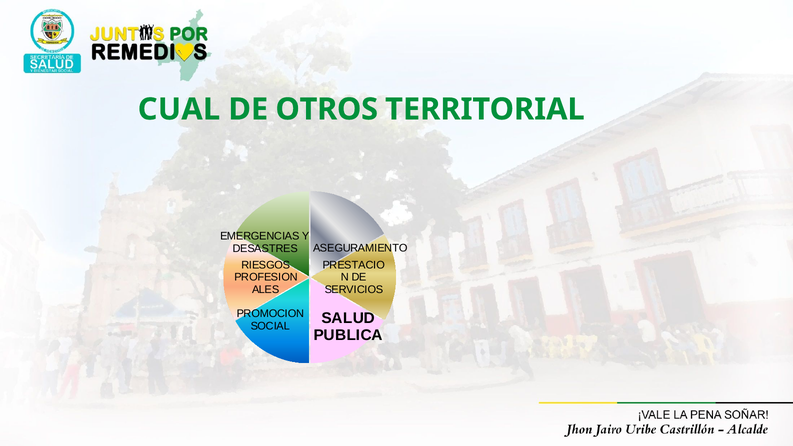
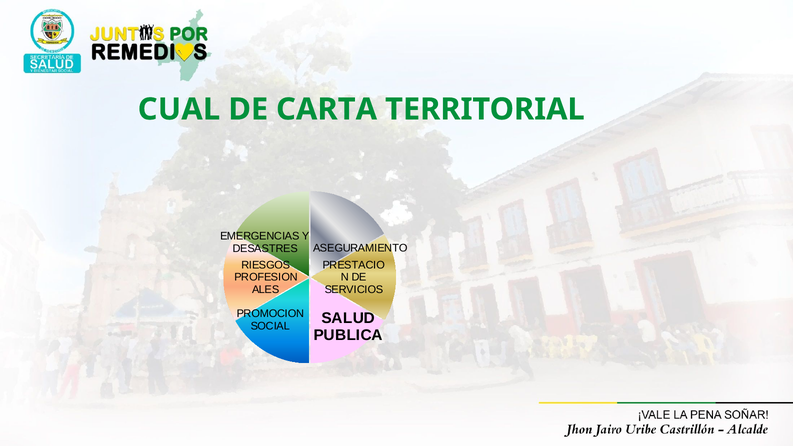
OTROS: OTROS -> CARTA (327, 109)
